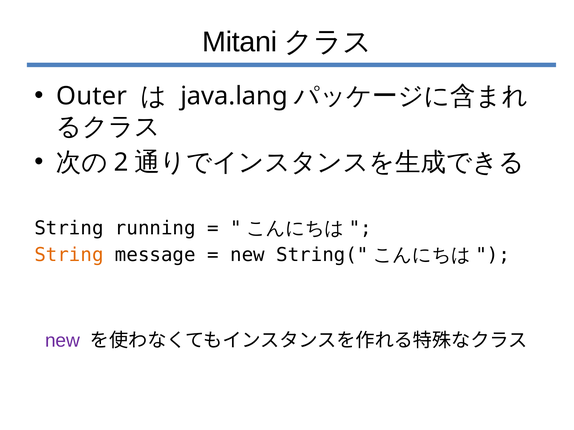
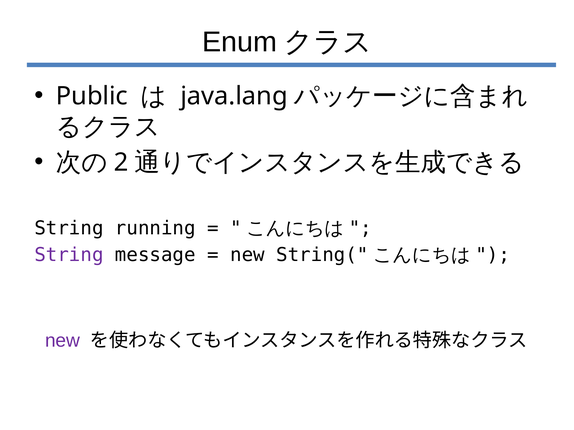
Mitani: Mitani -> Enum (239, 42)
Outer: Outer -> Public (92, 96)
String colour: orange -> purple (69, 255)
